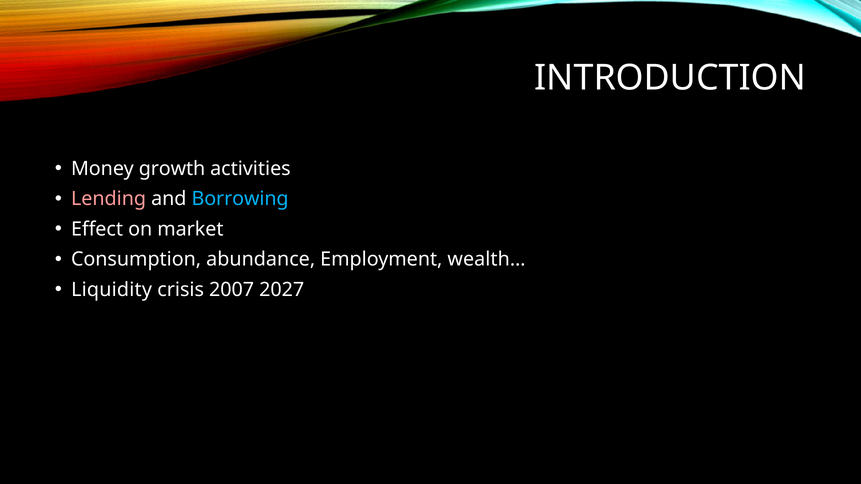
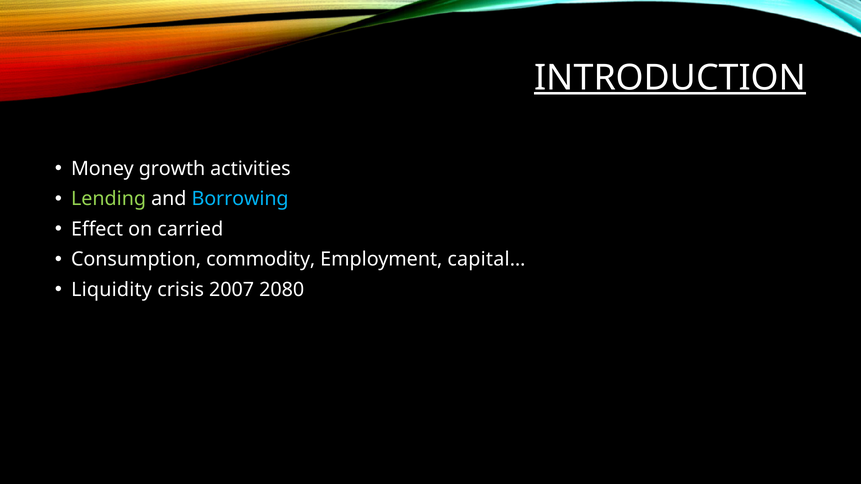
INTRODUCTION underline: none -> present (670, 78)
Lending colour: pink -> light green (109, 199)
market: market -> carried (190, 229)
abundance: abundance -> commodity (261, 260)
wealth…: wealth… -> capital… (486, 260)
2027: 2027 -> 2080 (282, 290)
